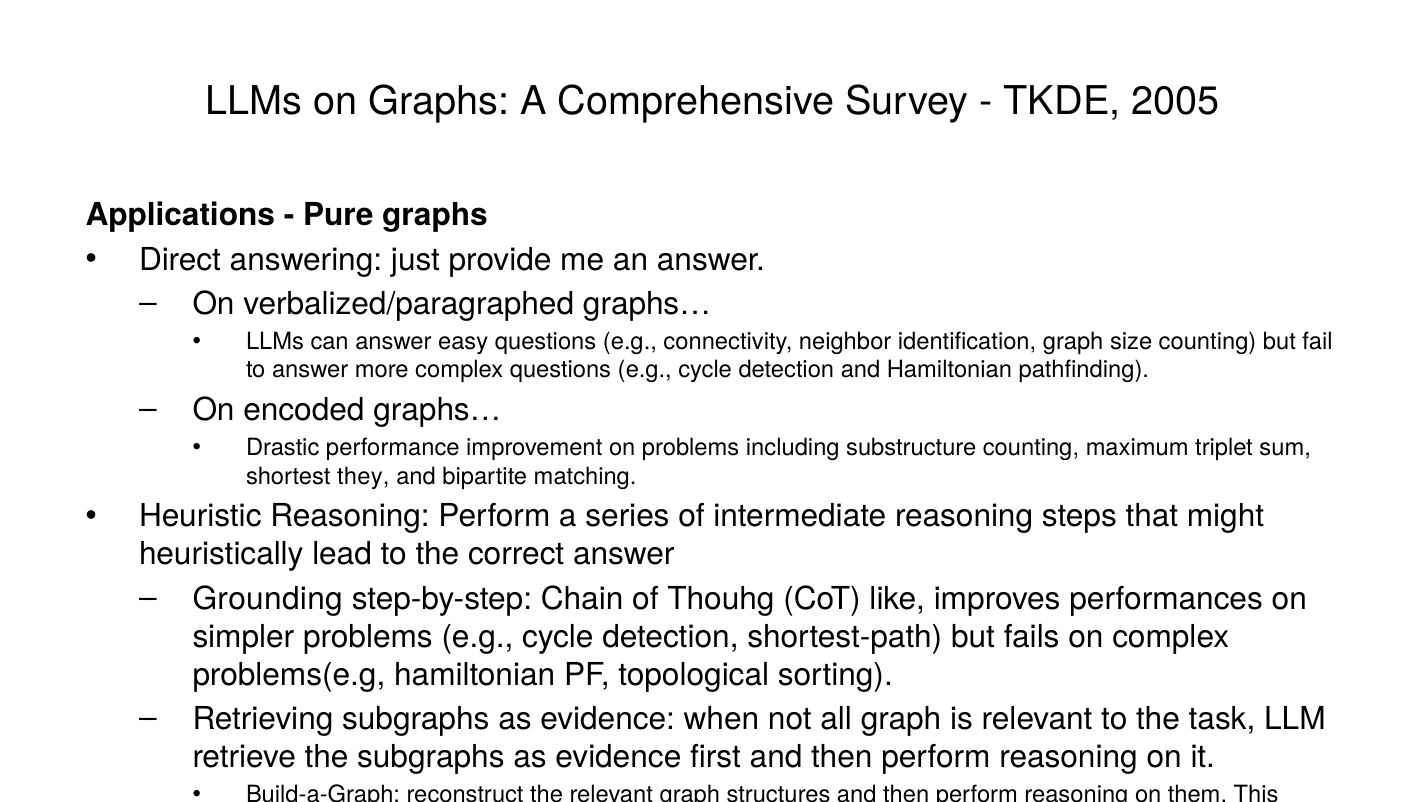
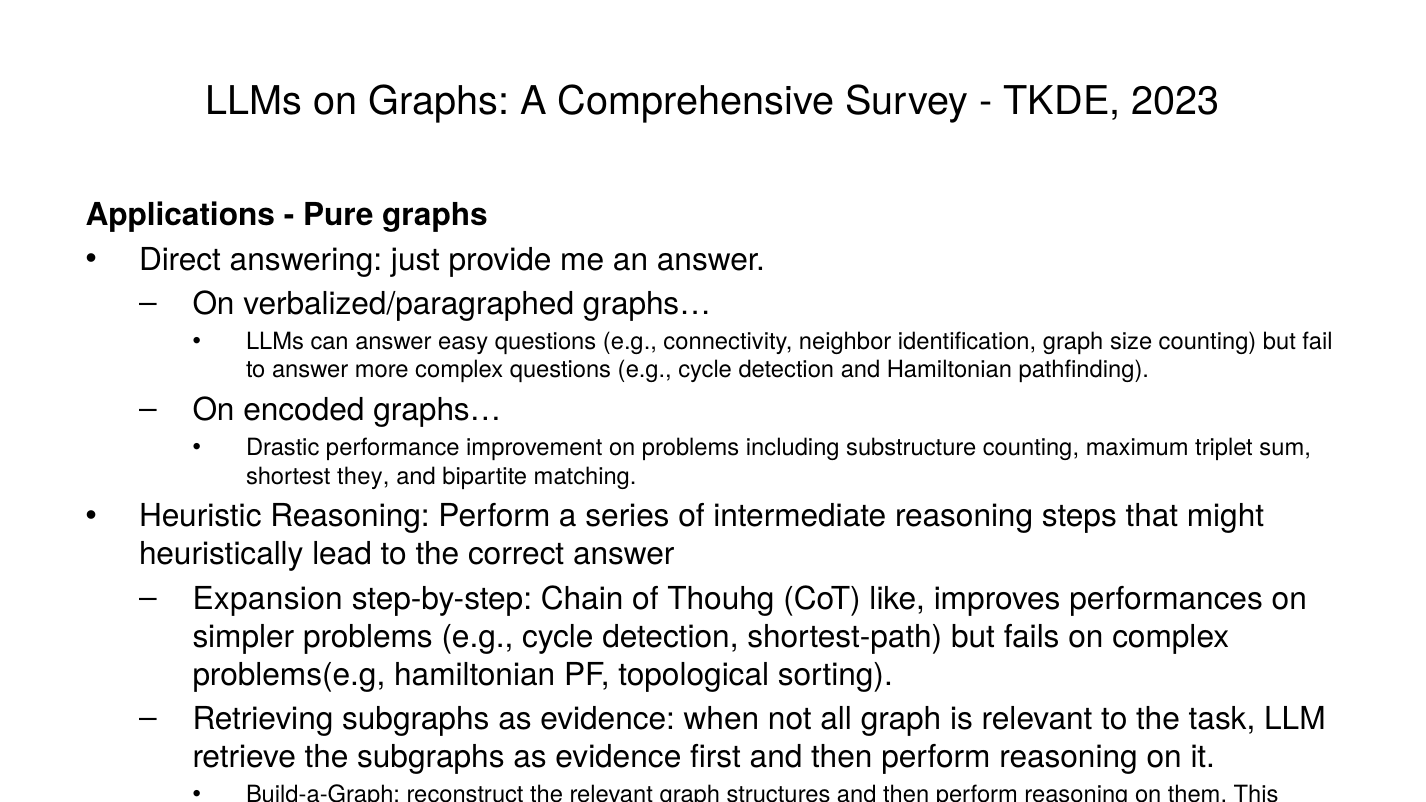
2005: 2005 -> 2023 (1176, 102)
Grounding: Grounding -> Expansion (268, 599)
